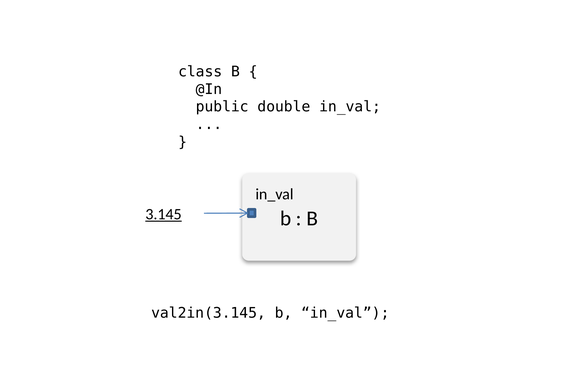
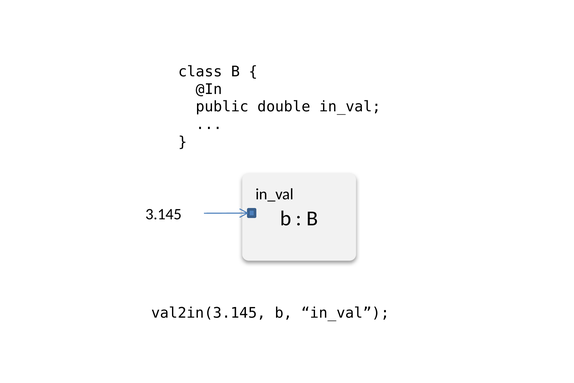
3.145 underline: present -> none (163, 214)
